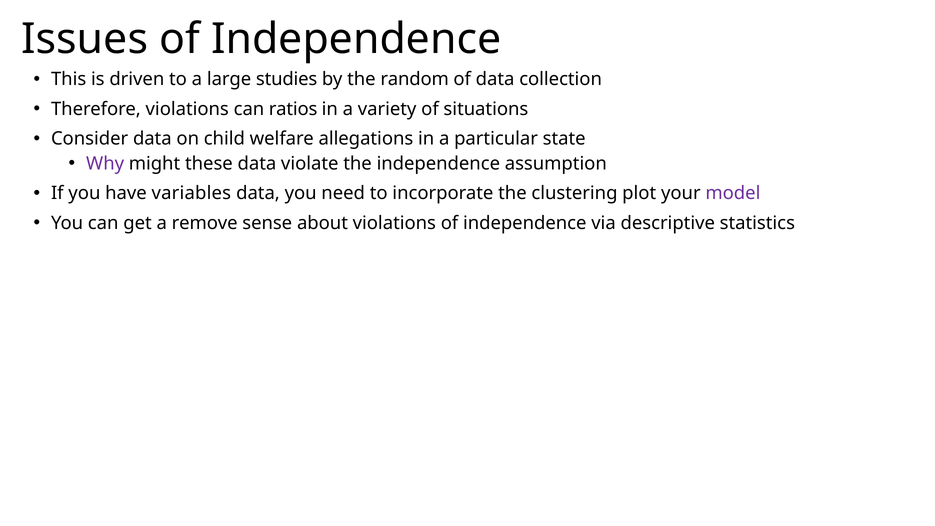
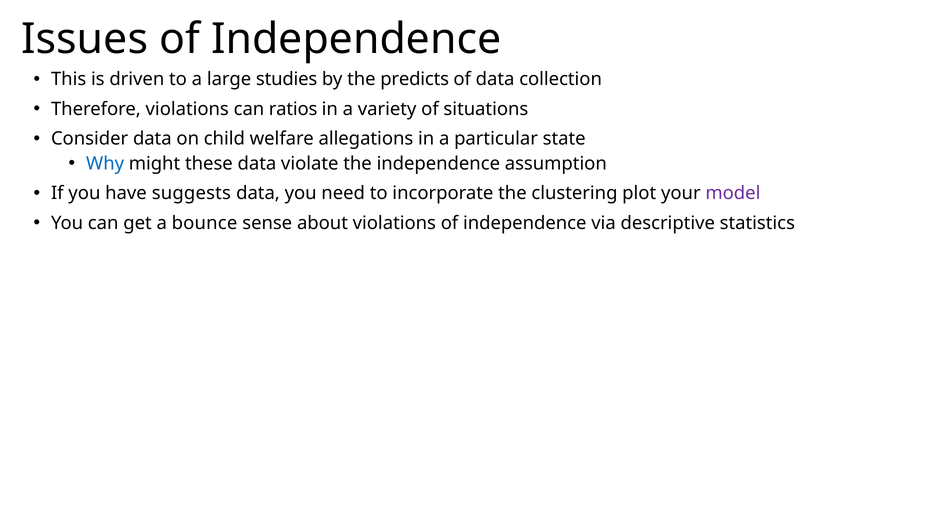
random: random -> predicts (415, 79)
Why colour: purple -> blue (105, 164)
variables: variables -> suggests (191, 193)
remove: remove -> bounce (205, 223)
